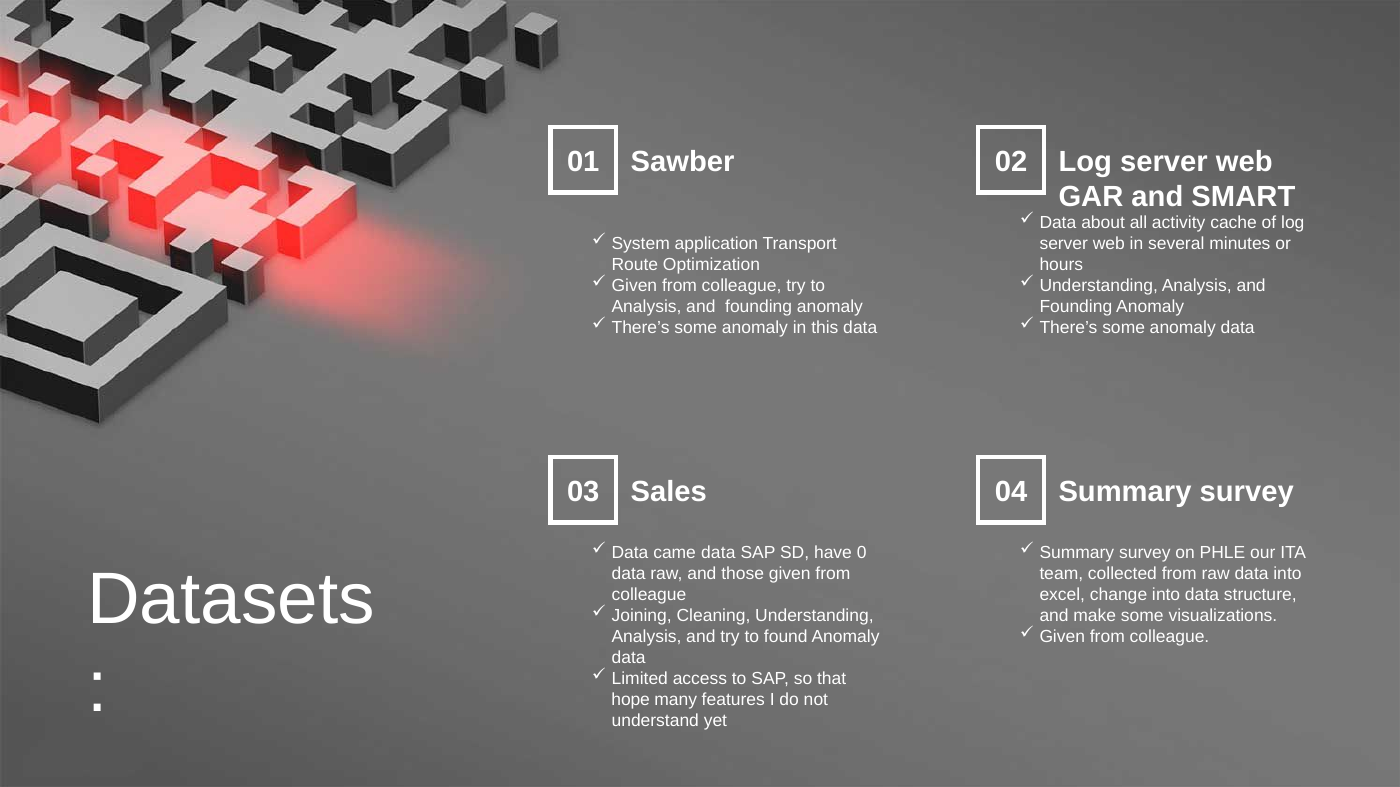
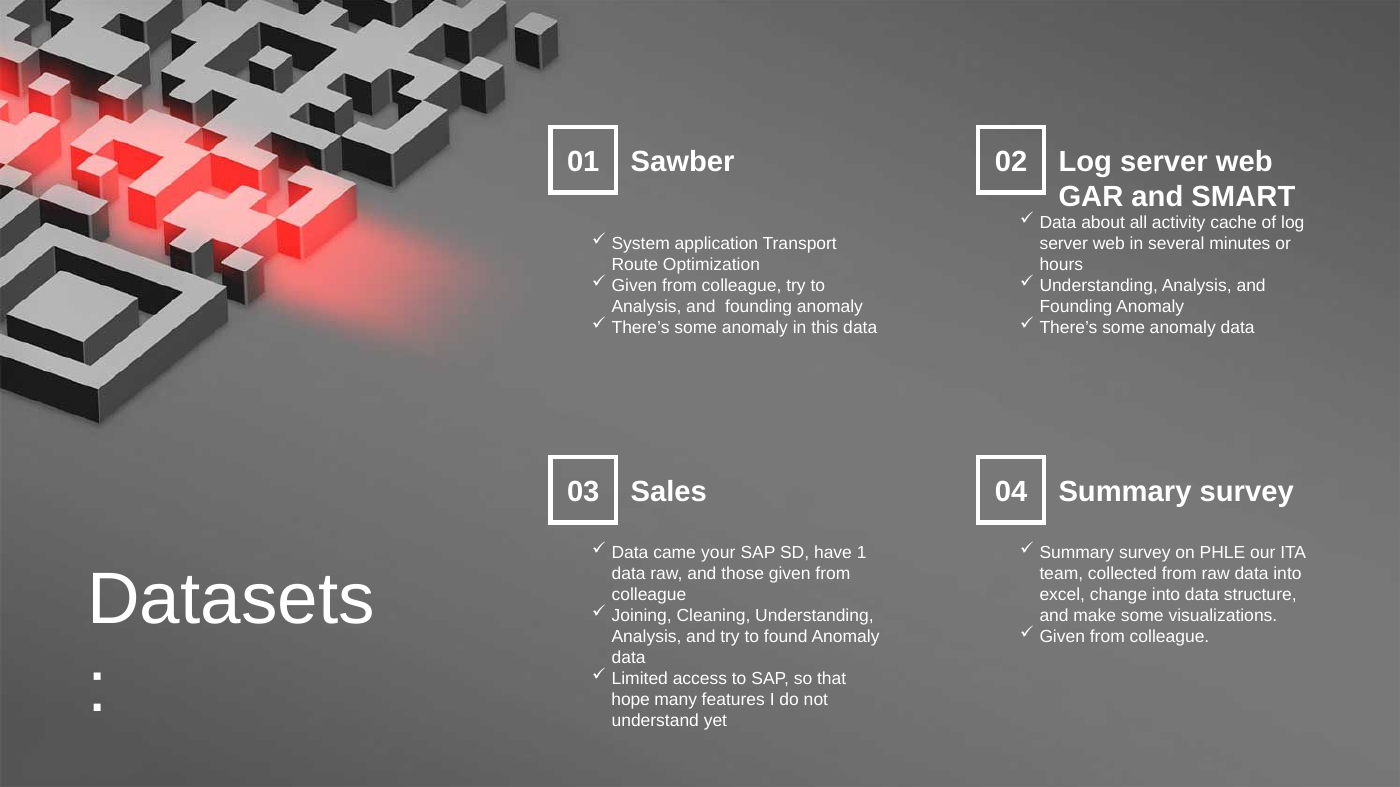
came data: data -> your (718, 553)
0: 0 -> 1 (862, 553)
